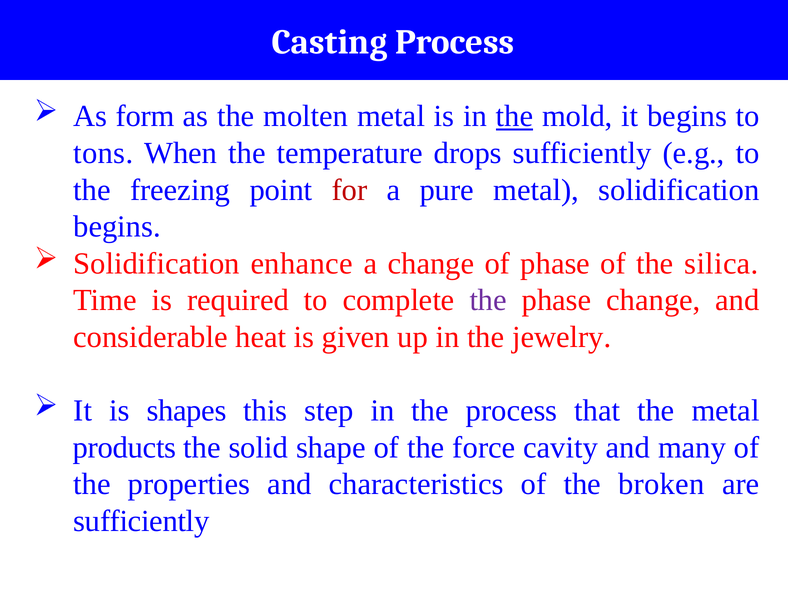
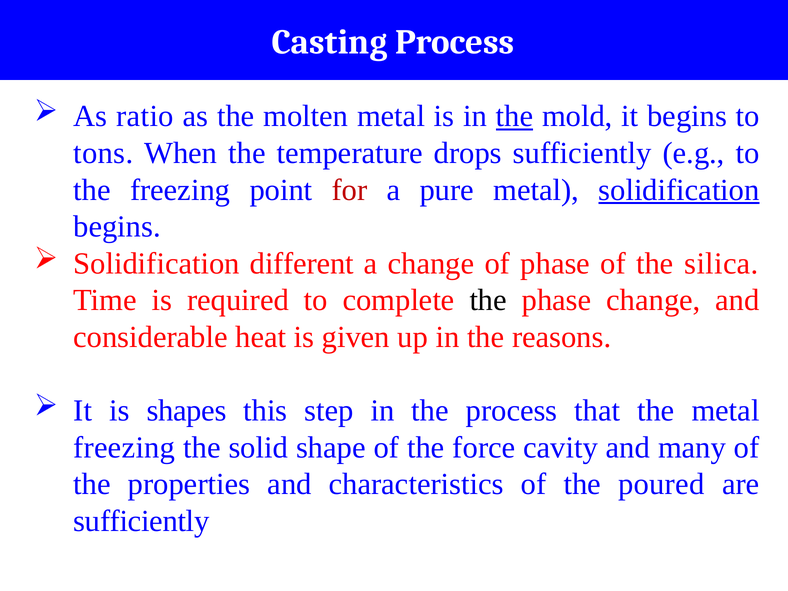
form: form -> ratio (145, 116)
solidification underline: none -> present (679, 190)
enhance: enhance -> different (302, 263)
the colour: purple -> black (488, 300)
jewelry: jewelry -> reasons (562, 337)
products: products -> freezing (124, 447)
broken: broken -> poured (661, 484)
